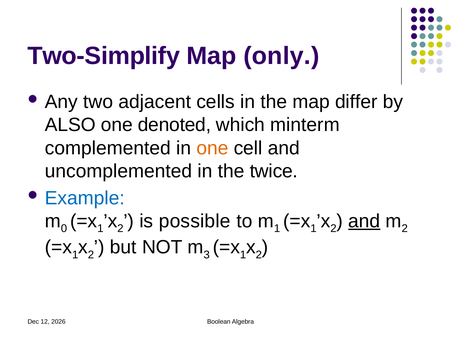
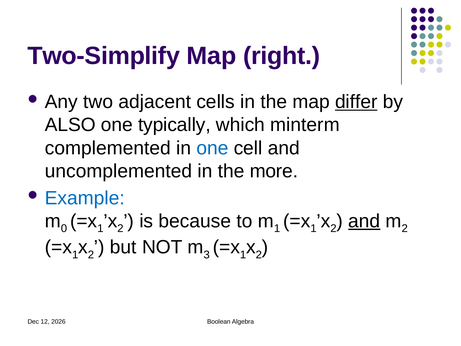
only: only -> right (282, 56)
differ underline: none -> present (356, 102)
denoted: denoted -> typically (174, 125)
one colour: orange -> blue (212, 148)
twice: twice -> more (274, 171)
possible: possible -> because (195, 221)
